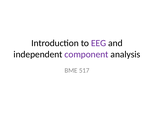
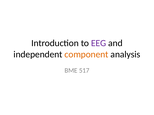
component colour: purple -> orange (86, 55)
